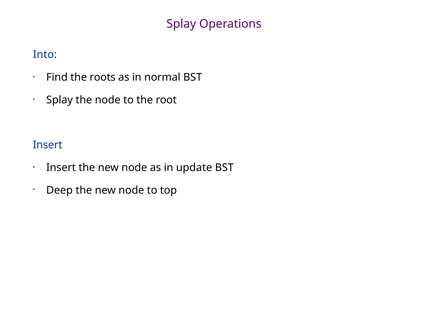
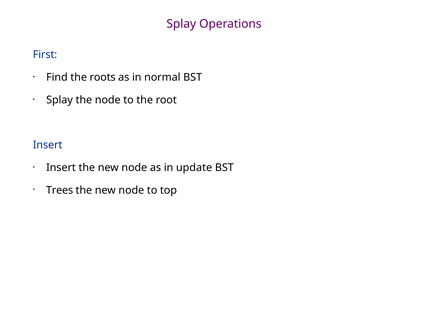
Into: Into -> First (45, 55)
Deep: Deep -> Trees (60, 190)
